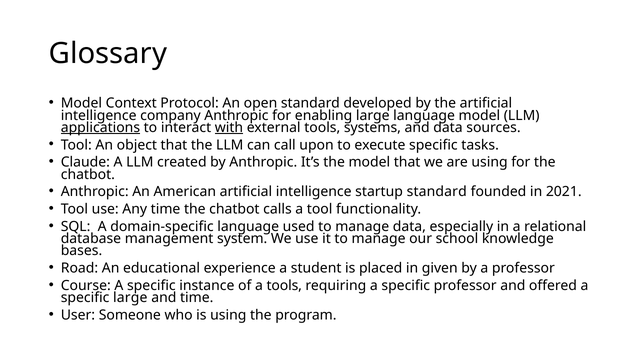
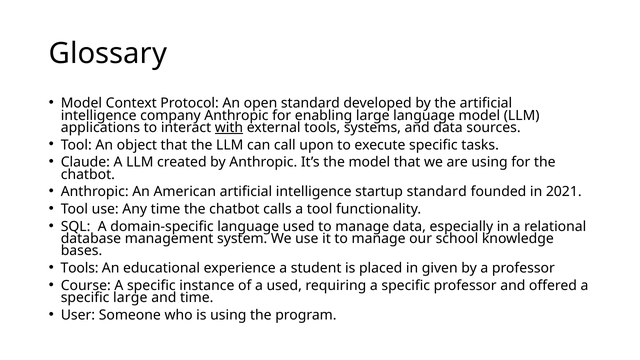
applications underline: present -> none (100, 127)
Road: Road -> Tools (80, 268)
a tools: tools -> used (284, 286)
